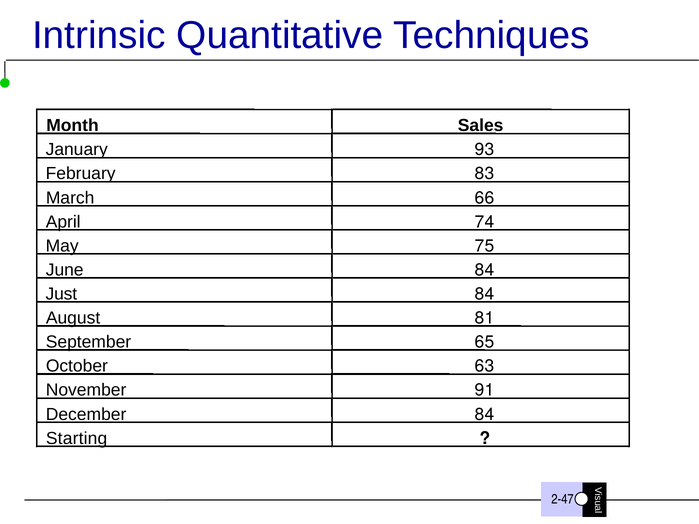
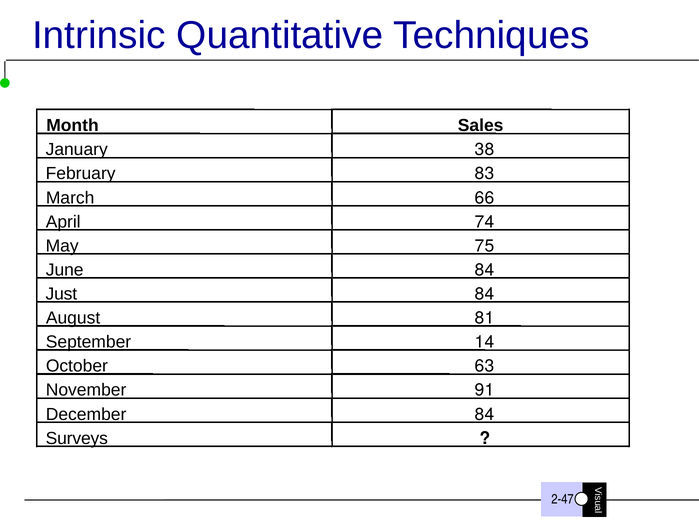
93: 93 -> 38 (485, 150)
65: 65 -> 14 (485, 342)
Starting: Starting -> Surveys (77, 438)
